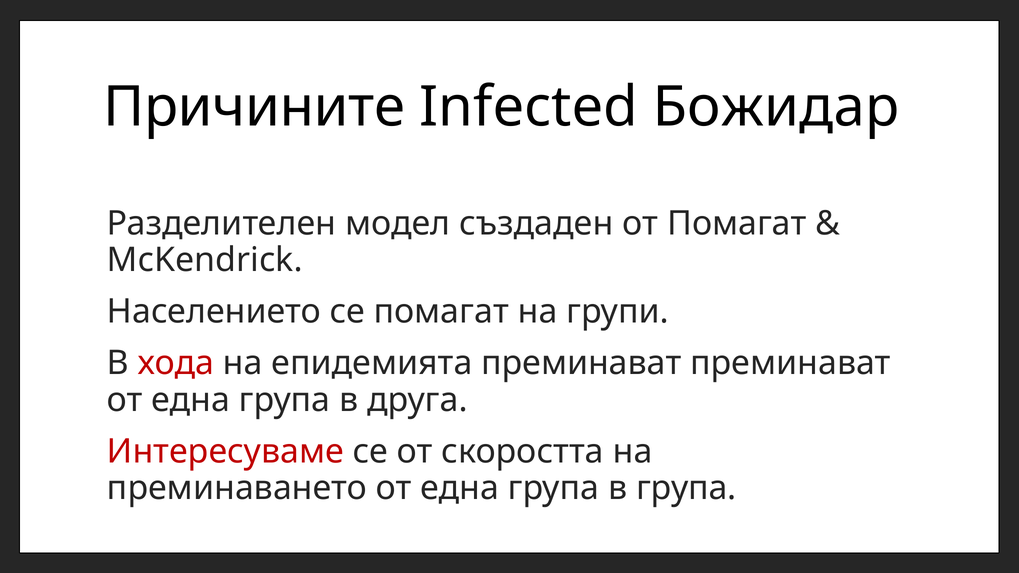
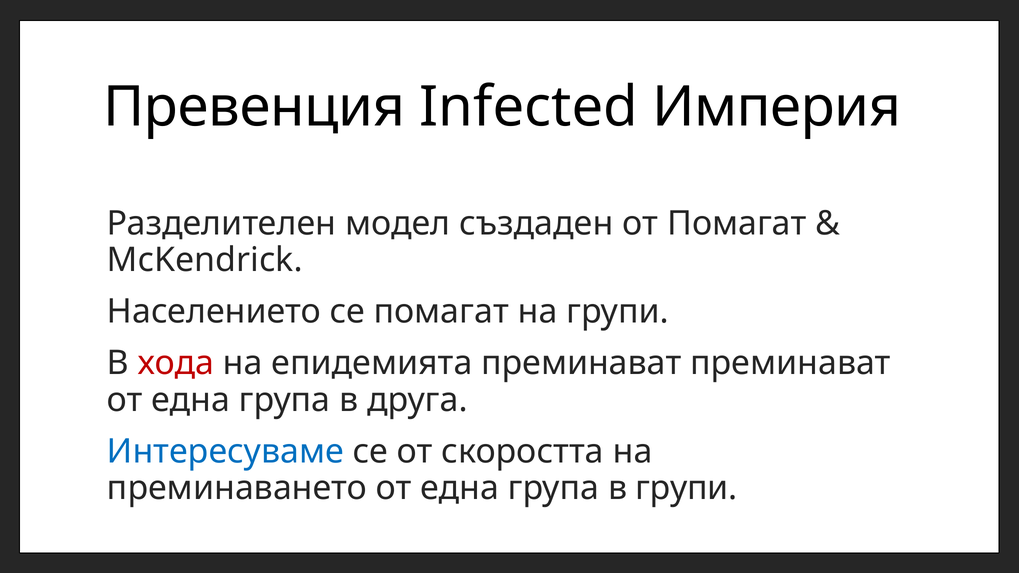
Причините: Причините -> Превенция (254, 107)
Божидар: Божидар -> Империя (777, 107)
Интересуваме colour: red -> blue (226, 452)
в група: група -> групи (686, 488)
